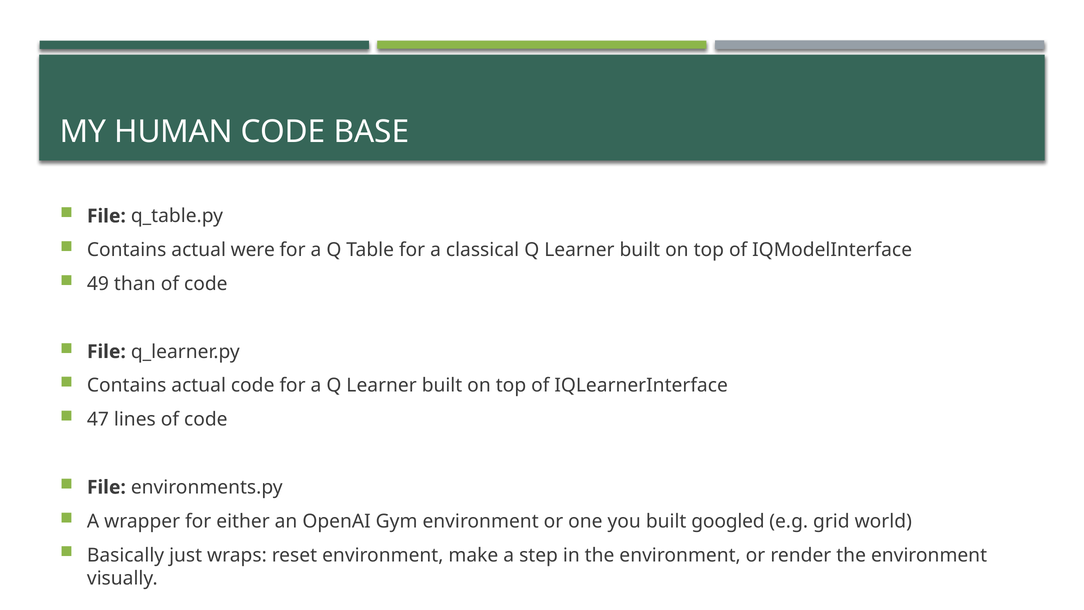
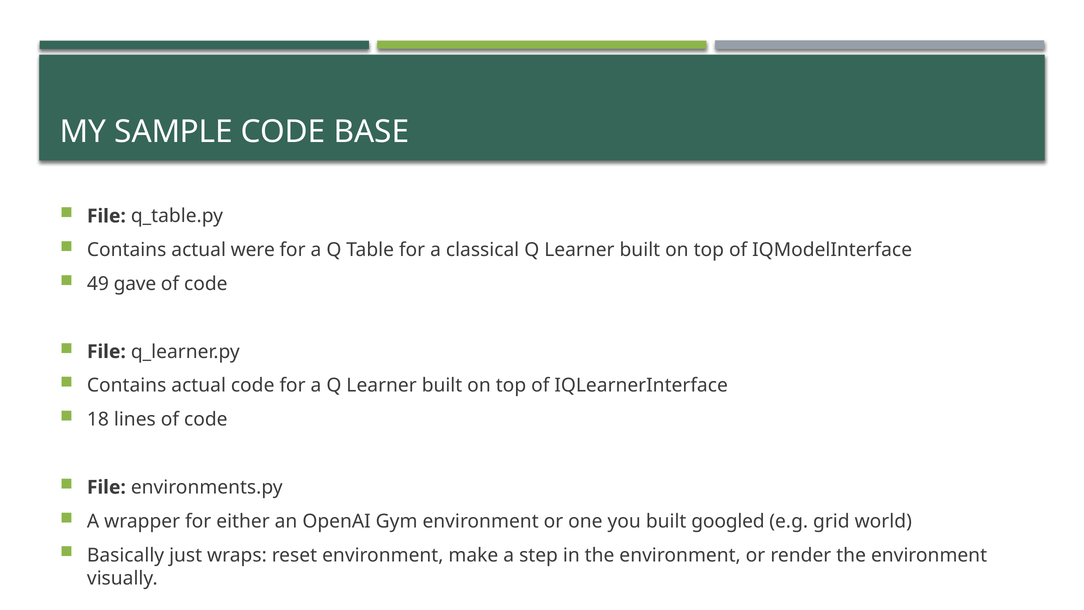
HUMAN: HUMAN -> SAMPLE (174, 132)
than: than -> gave (135, 284)
47: 47 -> 18 (98, 419)
